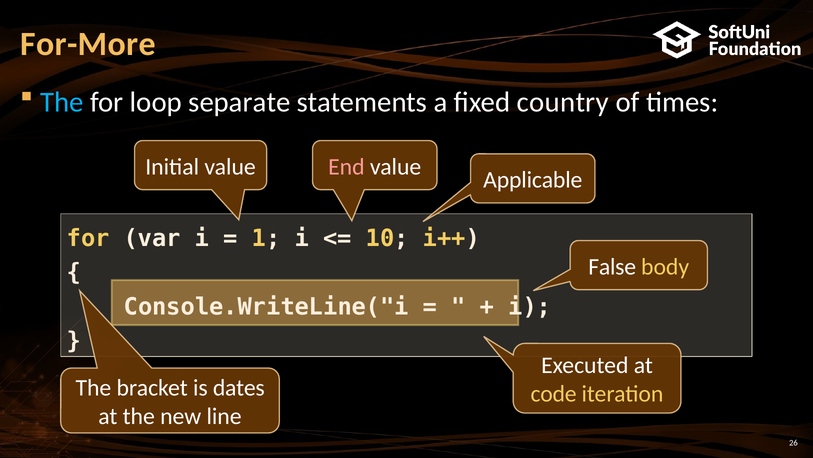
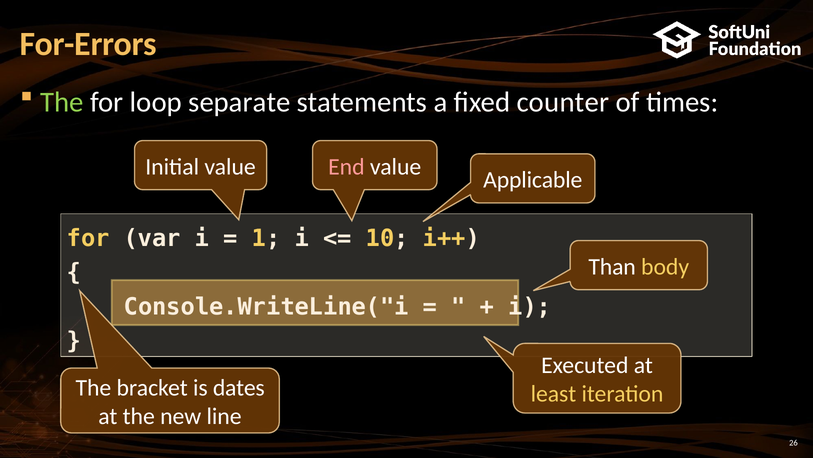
For-More: For-More -> For-Errors (88, 44)
The colour: light blue -> light green (62, 102)
country: country -> counter (563, 102)
False: False -> Than (612, 266)
code: code -> least (553, 394)
